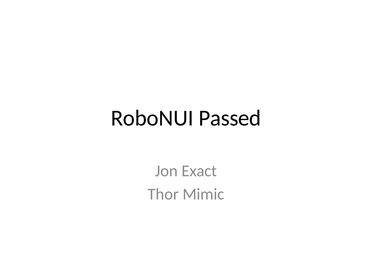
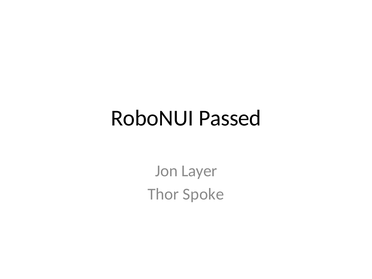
Exact: Exact -> Layer (199, 171)
Mimic: Mimic -> Spoke (203, 194)
